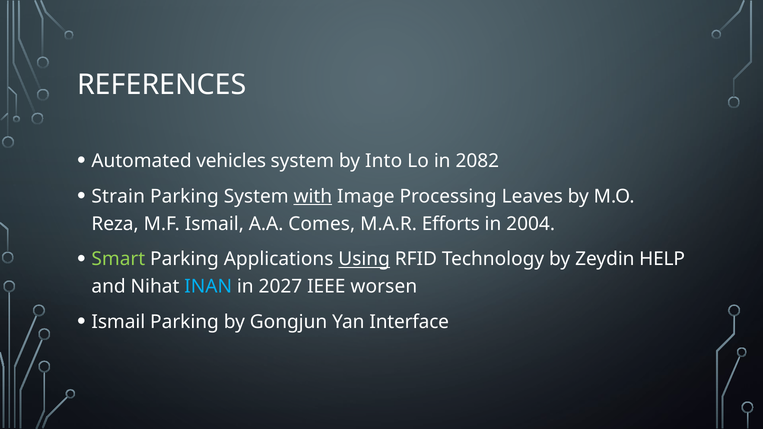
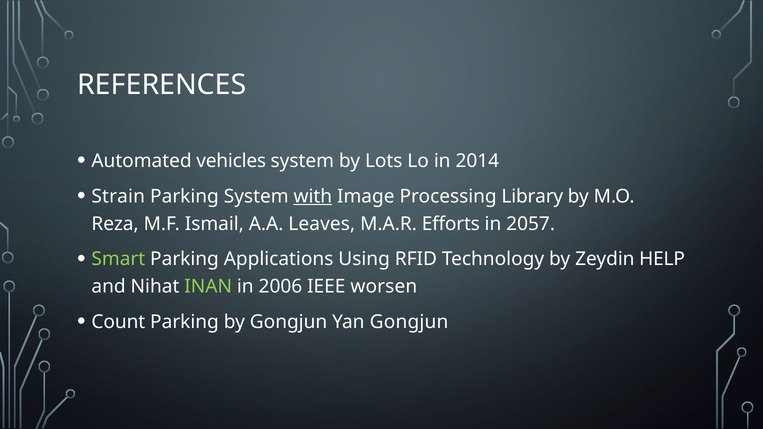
Into: Into -> Lots (384, 161)
2082: 2082 -> 2014 (477, 161)
Leaves: Leaves -> Library (532, 196)
Comes: Comes -> Leaves (322, 224)
2004: 2004 -> 2057 (531, 224)
Using underline: present -> none (364, 259)
INAN colour: light blue -> light green (208, 287)
2027: 2027 -> 2006 (280, 287)
Ismail: Ismail -> Count (118, 322)
Yan Interface: Interface -> Gongjun (409, 322)
